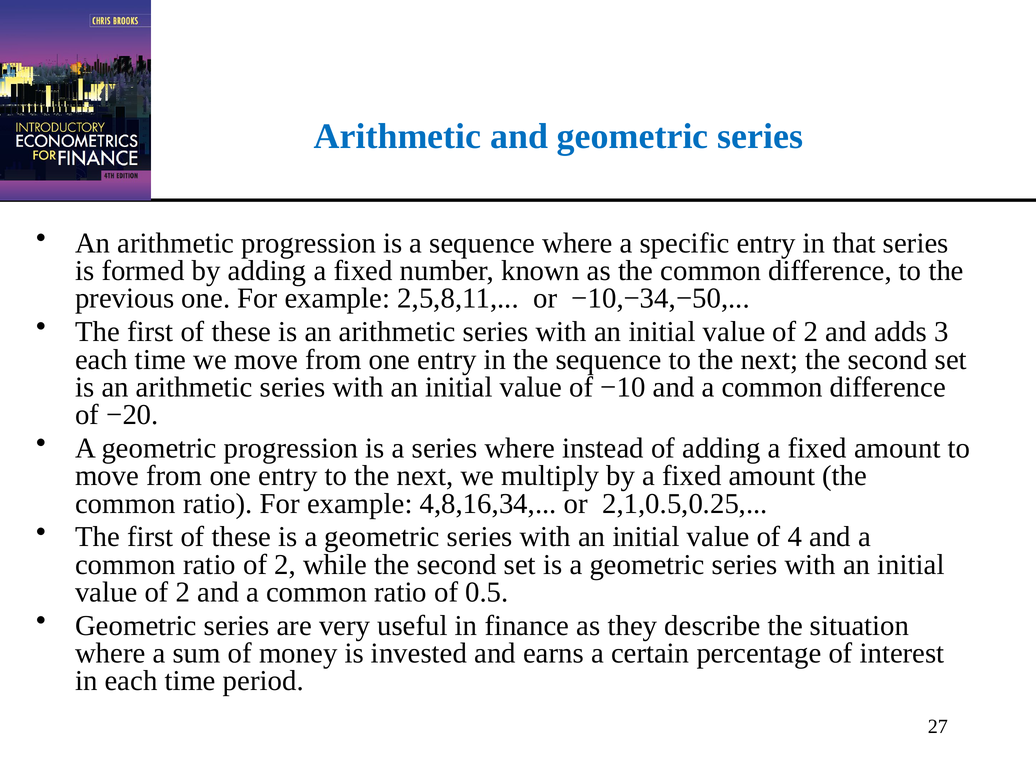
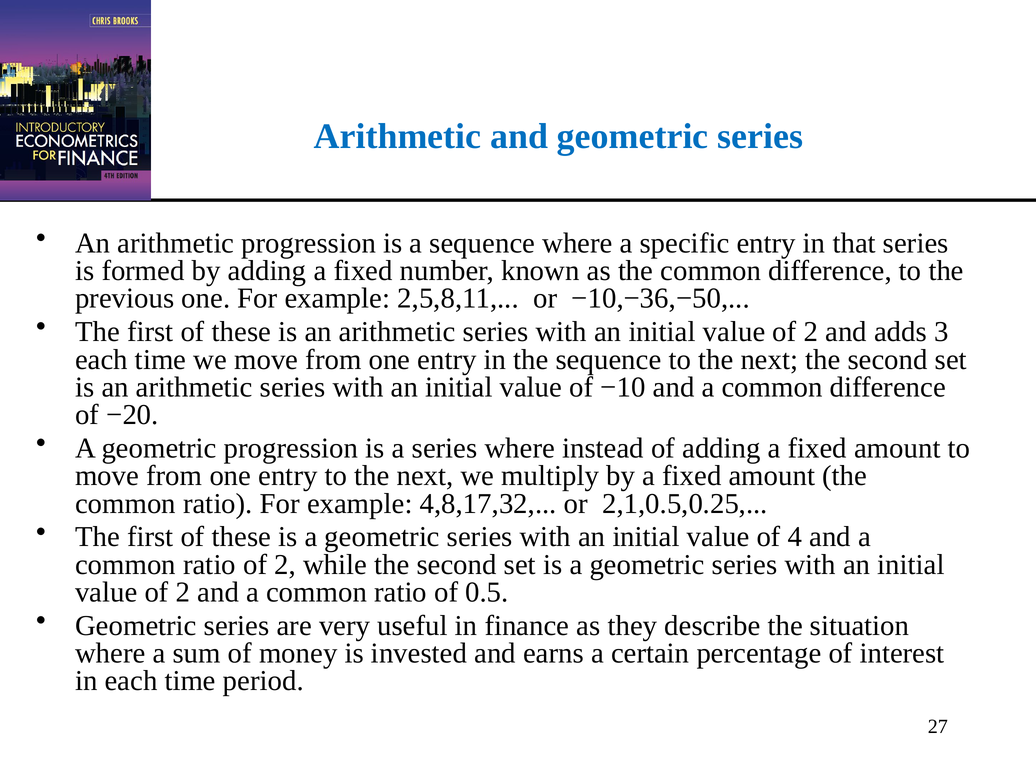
−10,−34,−50: −10,−34,−50 -> −10,−36,−50 (661, 298)
4,8,16,34: 4,8,16,34 -> 4,8,17,32 (488, 504)
